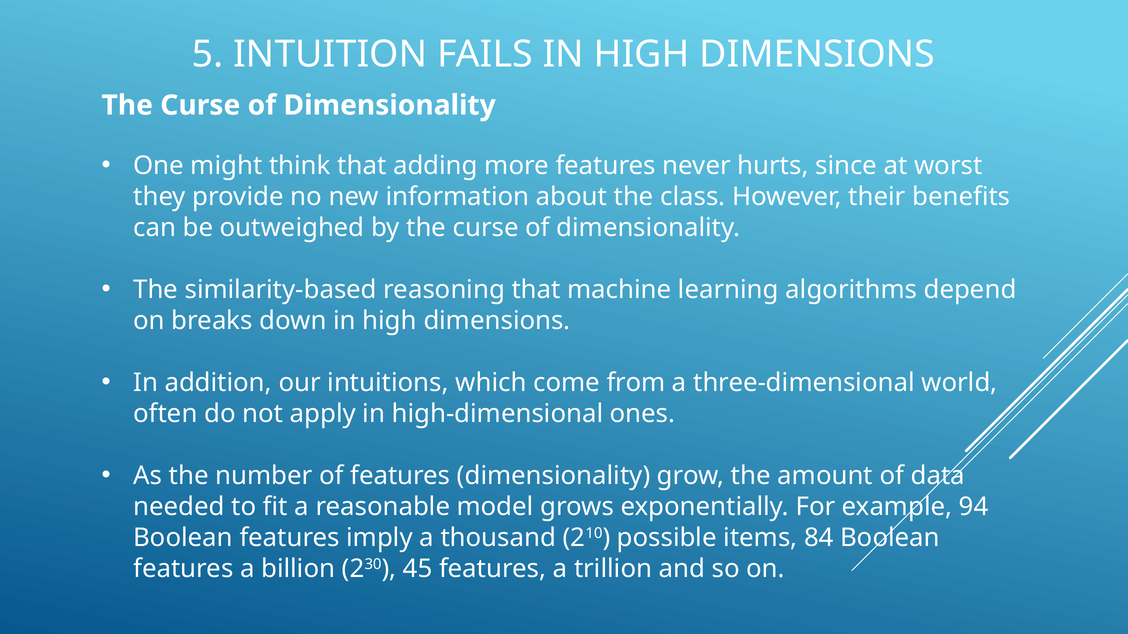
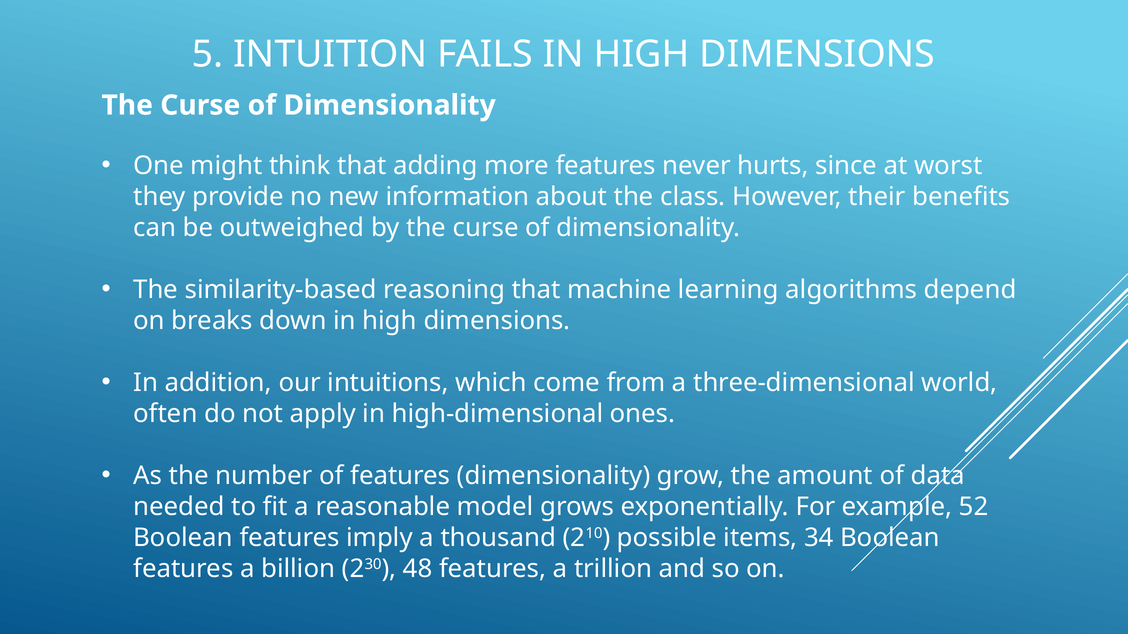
94: 94 -> 52 (974, 507)
84: 84 -> 34 (819, 538)
45: 45 -> 48 (418, 569)
